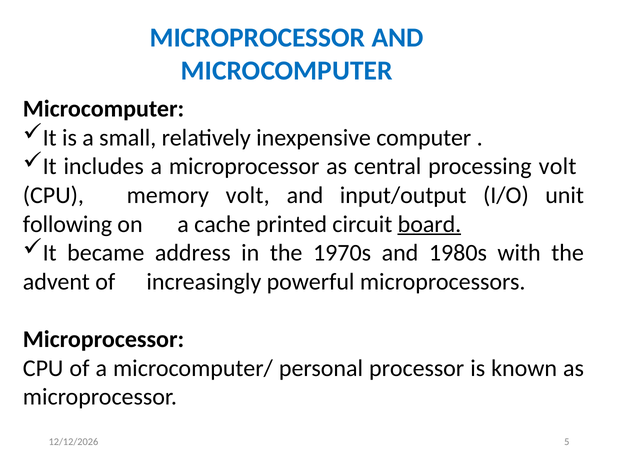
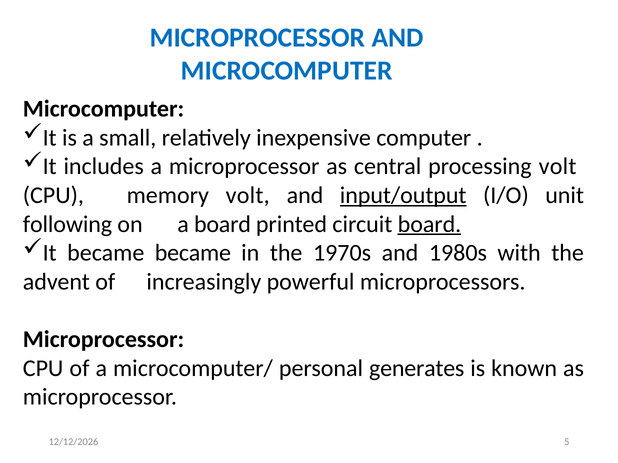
input/output underline: none -> present (403, 195)
a cache: cache -> board (222, 224)
became address: address -> became (193, 253)
processor: processor -> generates (417, 369)
